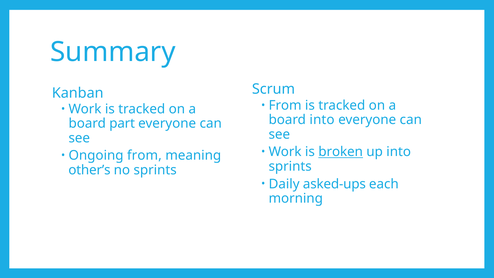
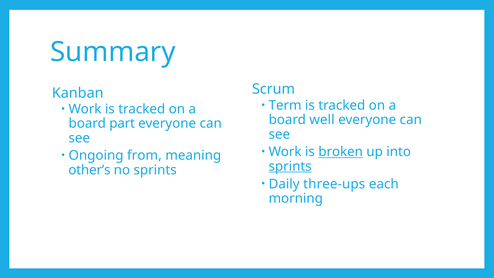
From: From -> Term (285, 105)
board into: into -> well (322, 120)
sprints underline: none -> present (290, 166)
asked-ups: asked-ups -> three-ups (334, 184)
